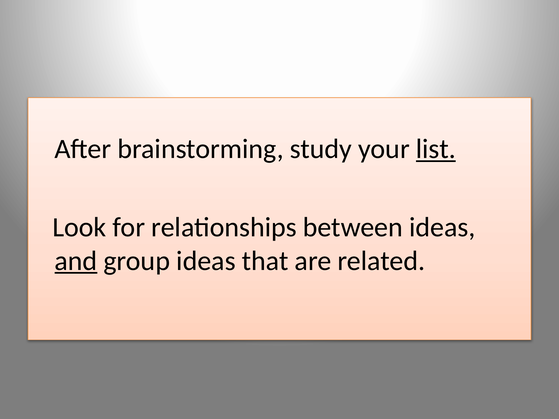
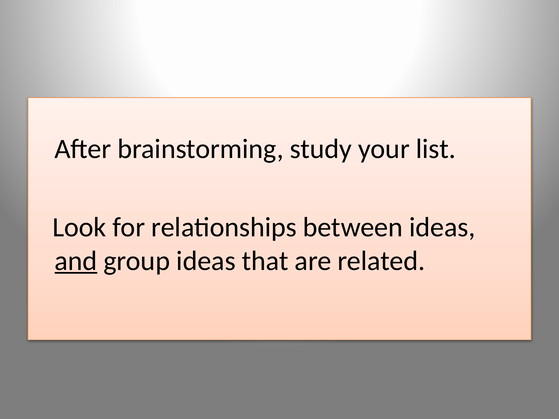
list underline: present -> none (436, 149)
